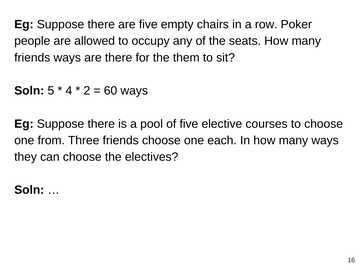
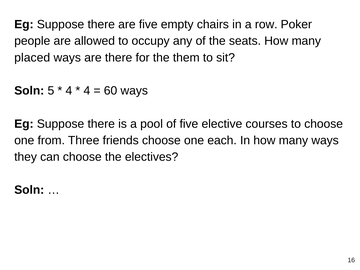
friends: friends -> placed (32, 58)
2: 2 -> 4 (87, 91)
